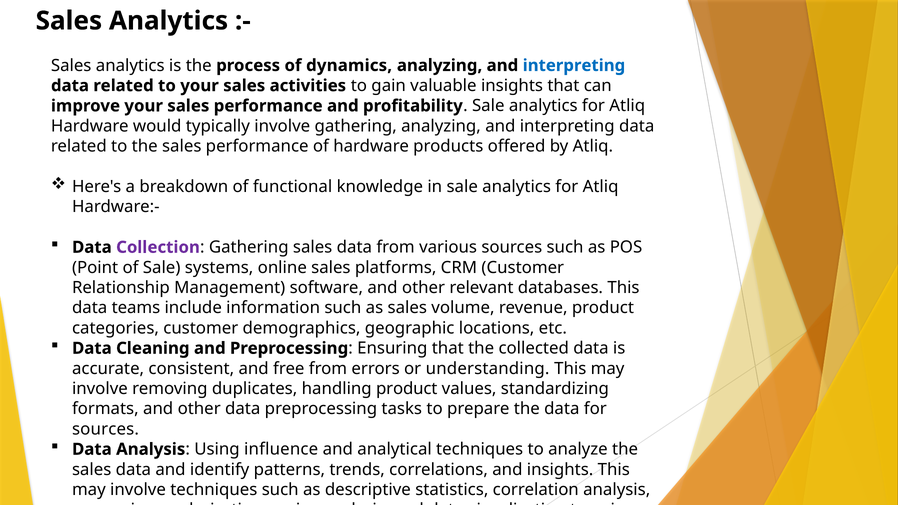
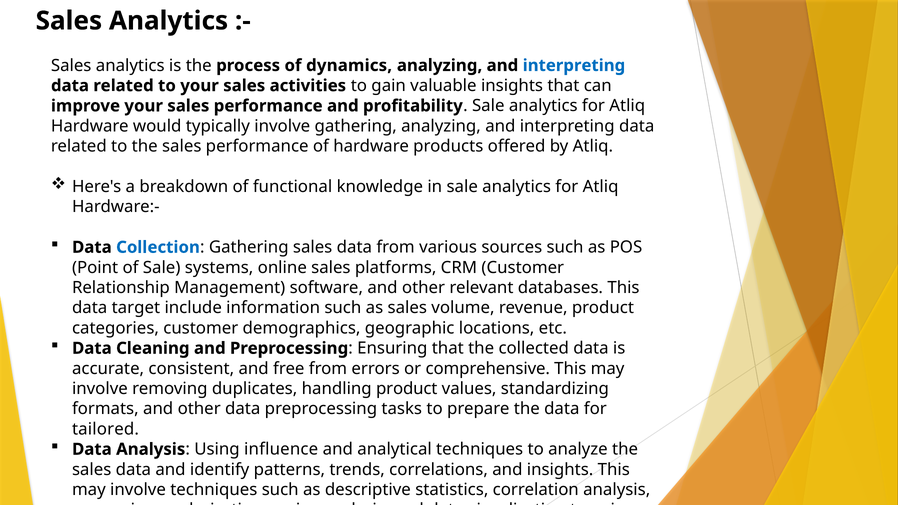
Collection colour: purple -> blue (158, 247)
teams: teams -> target (136, 308)
or understanding: understanding -> comprehensive (488, 369)
sources: sources -> tailored (105, 429)
